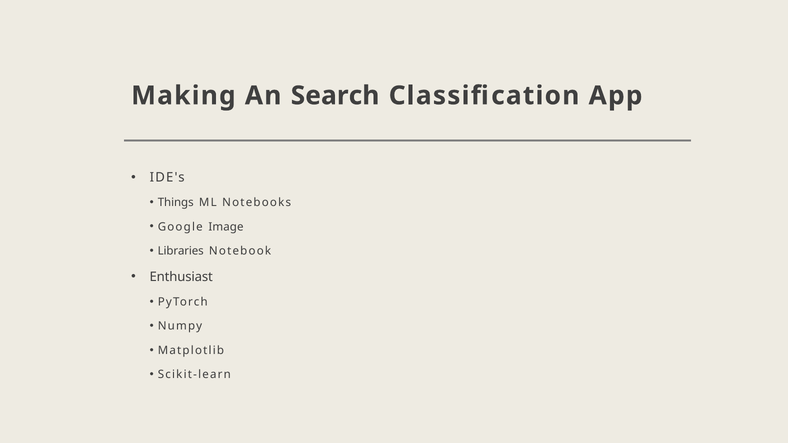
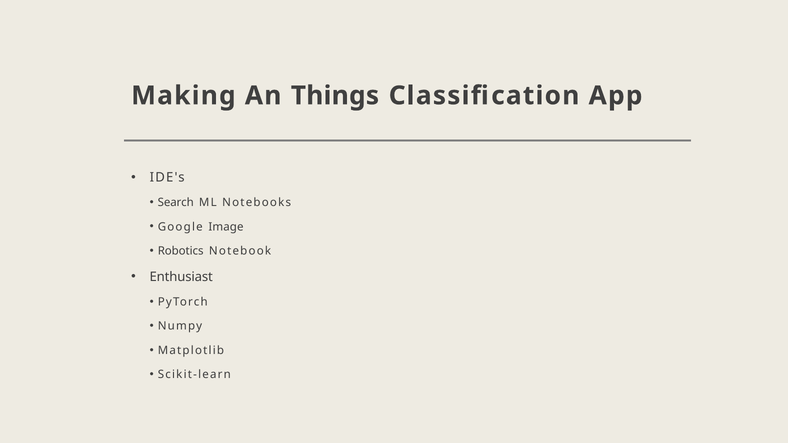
Search: Search -> Things (335, 96)
Things: Things -> Search (176, 203)
Libraries: Libraries -> Robotics (181, 251)
